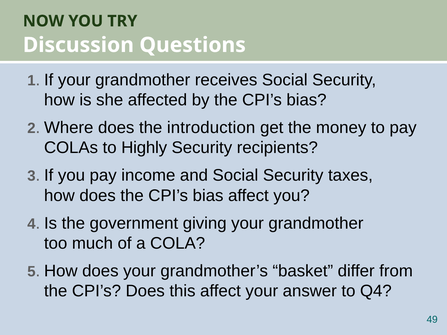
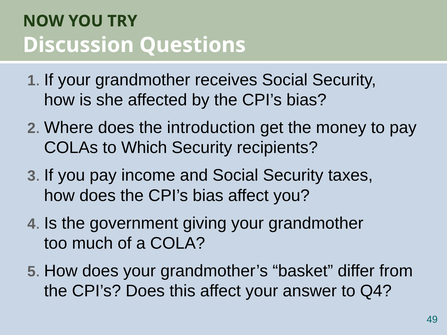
Highly: Highly -> Which (144, 148)
